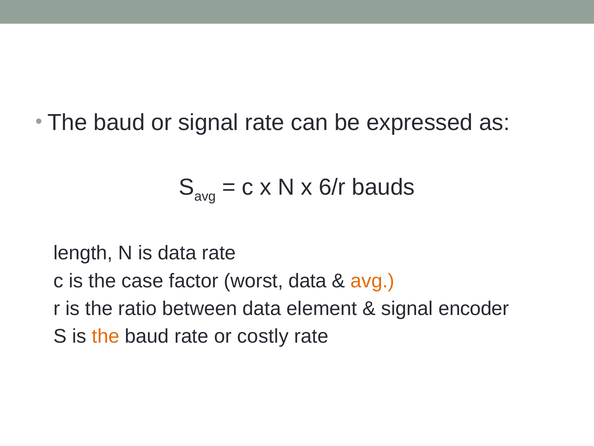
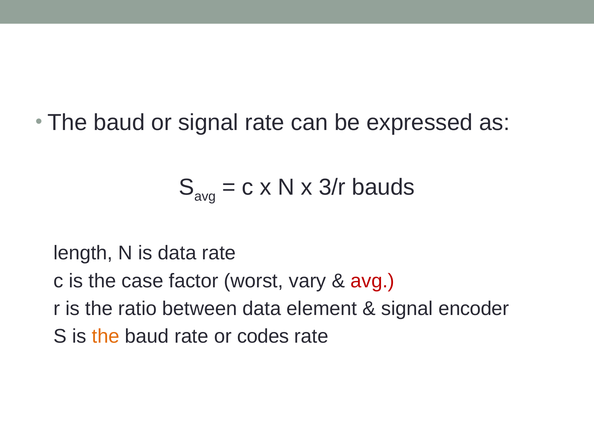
6/r: 6/r -> 3/r (332, 187)
worst data: data -> vary (307, 281)
avg colour: orange -> red (372, 281)
costly: costly -> codes (263, 336)
